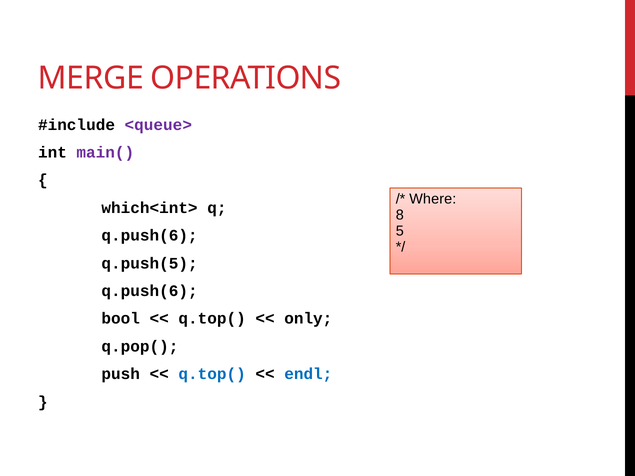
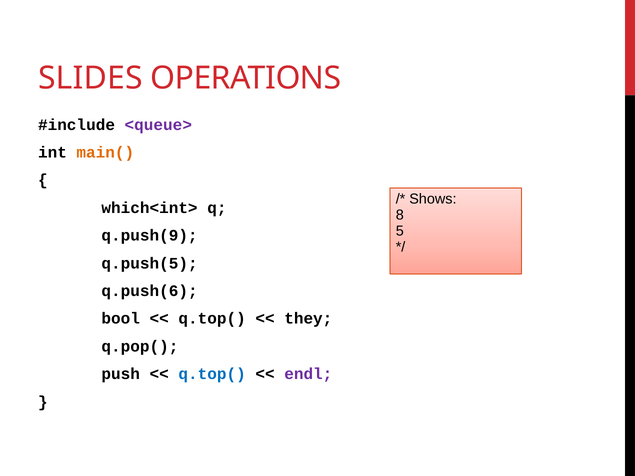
MERGE: MERGE -> SLIDES (91, 78)
main( colour: purple -> orange (105, 153)
Where: Where -> Shows (433, 199)
q.push(6: q.push(6 -> q.push(9 (150, 236)
only: only -> they (308, 319)
endl colour: blue -> purple (308, 374)
